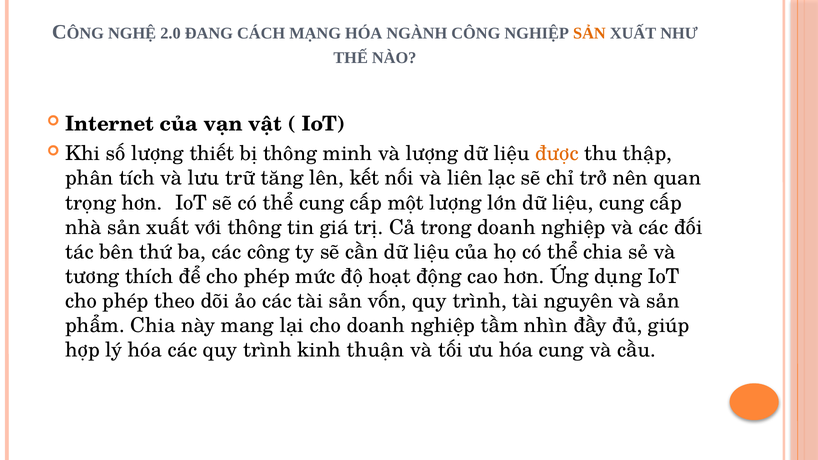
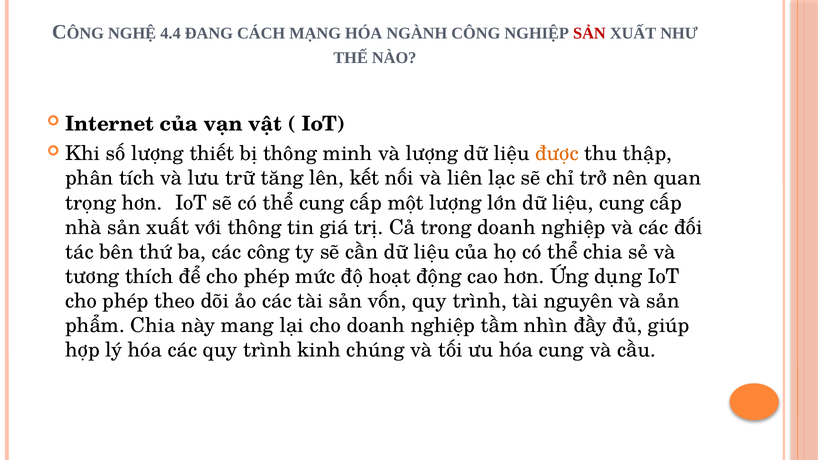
2.0: 2.0 -> 4.4 (170, 34)
SẢN colour: orange -> red (589, 34)
thuận: thuận -> chúng (376, 350)
